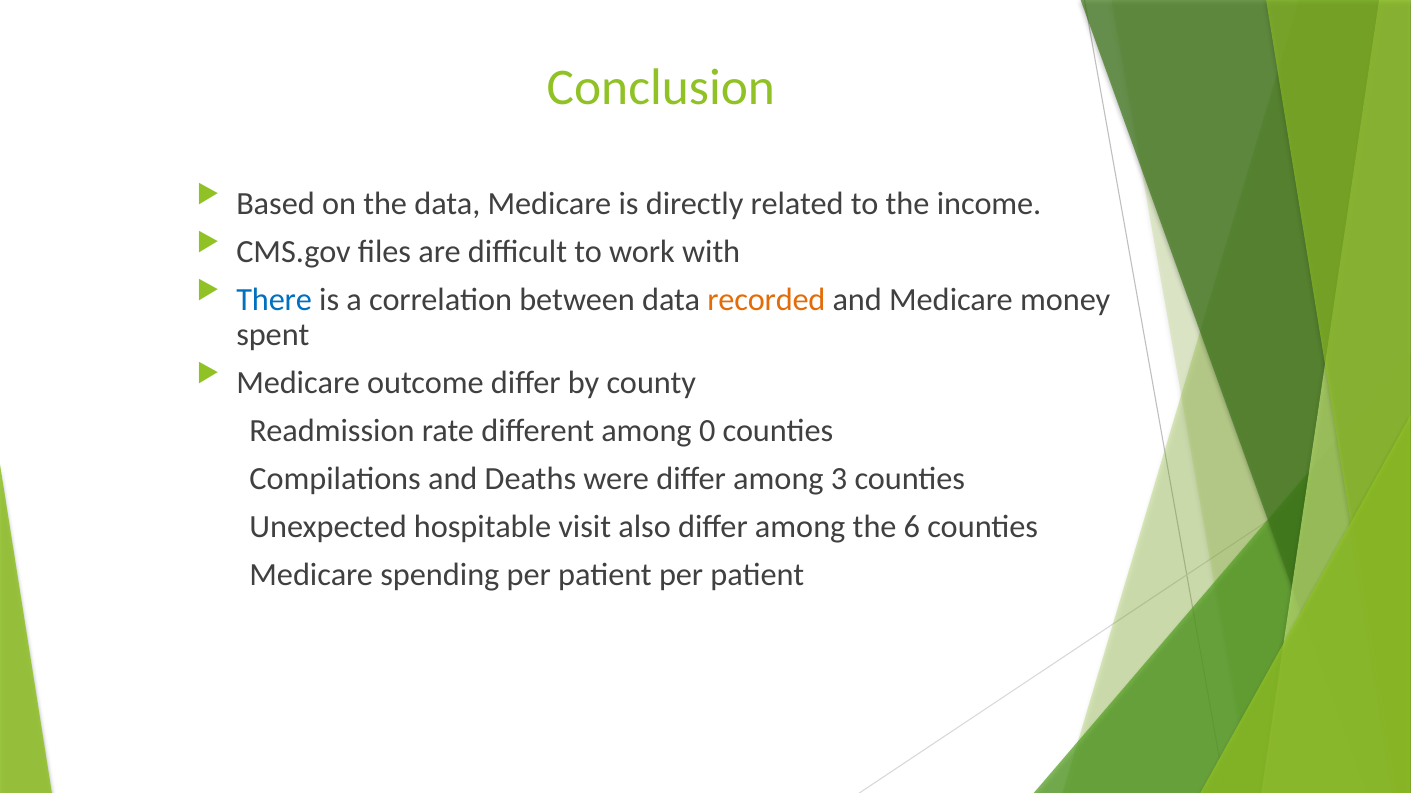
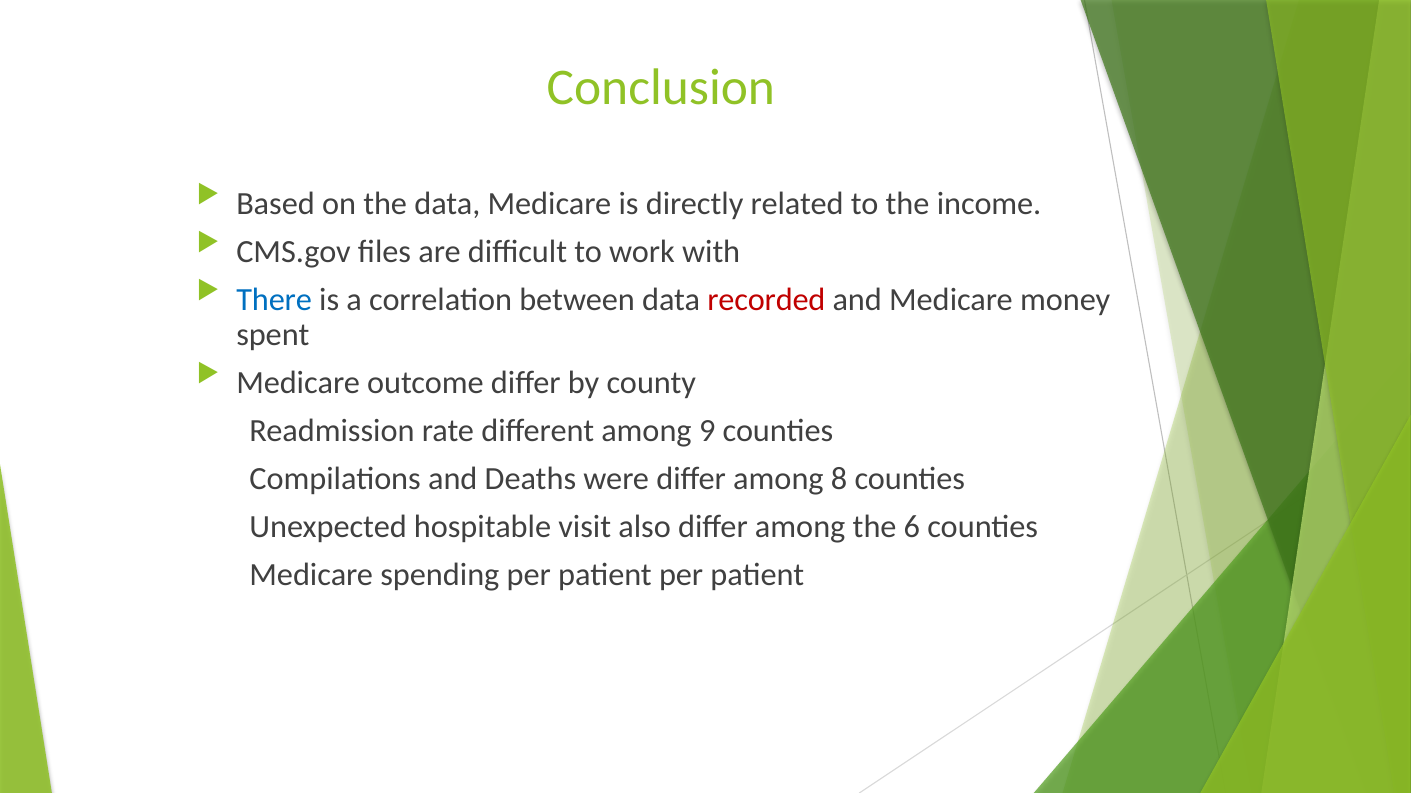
recorded colour: orange -> red (766, 300)
0: 0 -> 9 (707, 431)
3: 3 -> 8 (839, 479)
